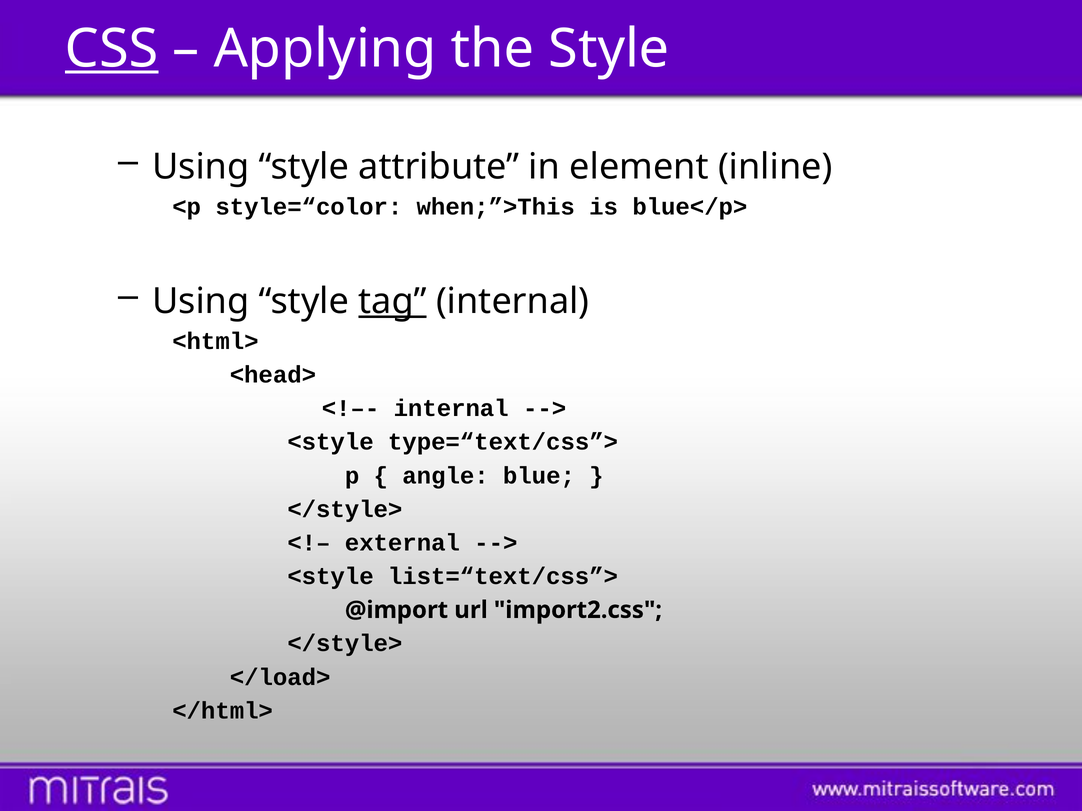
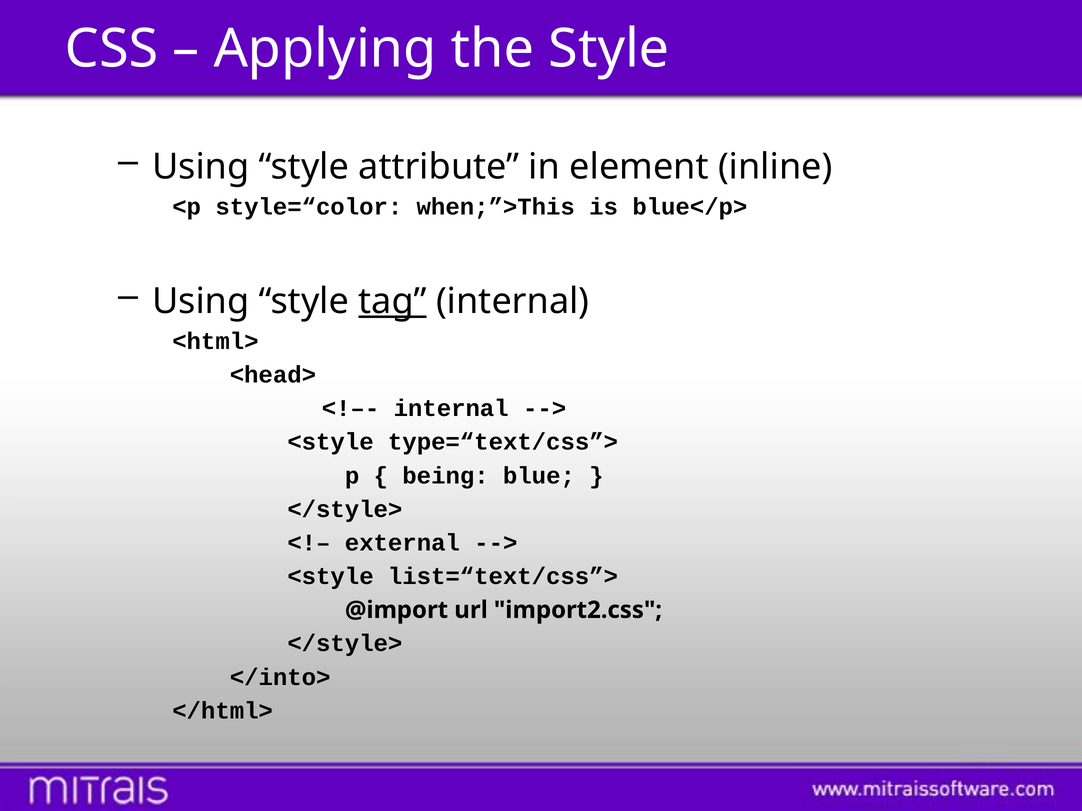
CSS underline: present -> none (112, 49)
angle: angle -> being (446, 476)
</load>: </load> -> </into> (280, 678)
